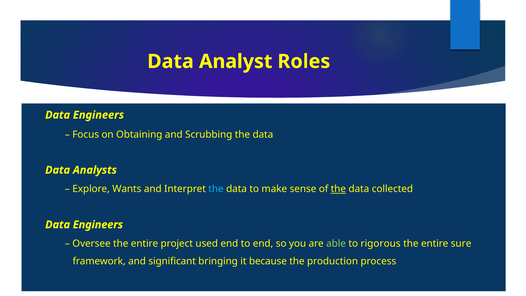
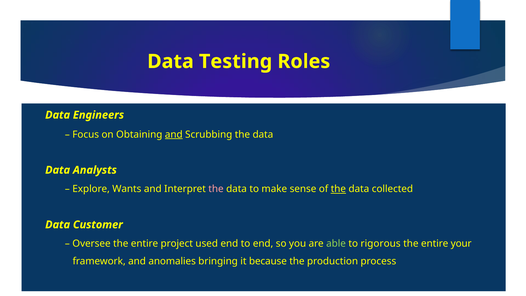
Analyst: Analyst -> Testing (236, 61)
and underline: none -> present (174, 134)
the colour: light blue -> pink (216, 189)
Engineers: Engineers -> Customer (98, 225)
sure: sure -> your (461, 244)
significant: significant -> anomalies (172, 261)
